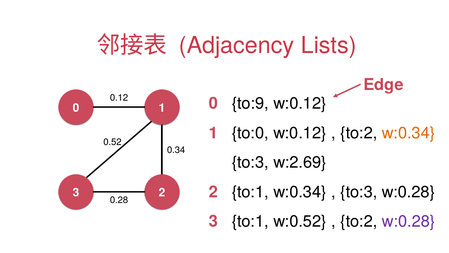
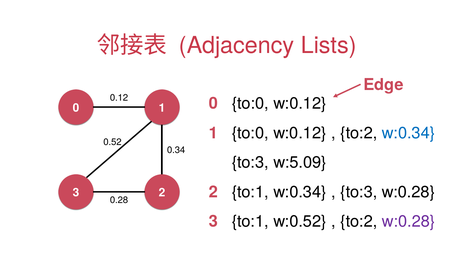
0 to:9: to:9 -> to:0 (250, 103)
w:0.34 colour: orange -> blue (409, 133)
w:2.69: w:2.69 -> w:5.09 (300, 162)
